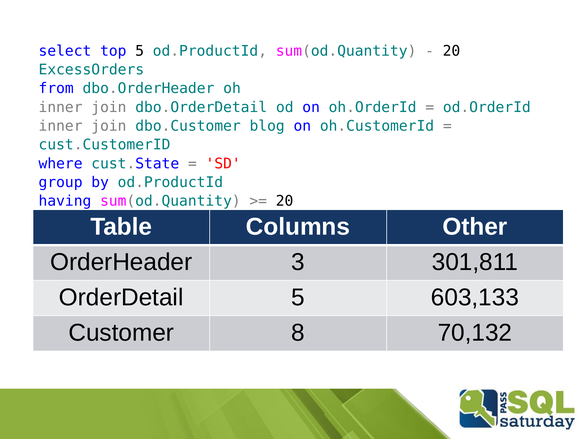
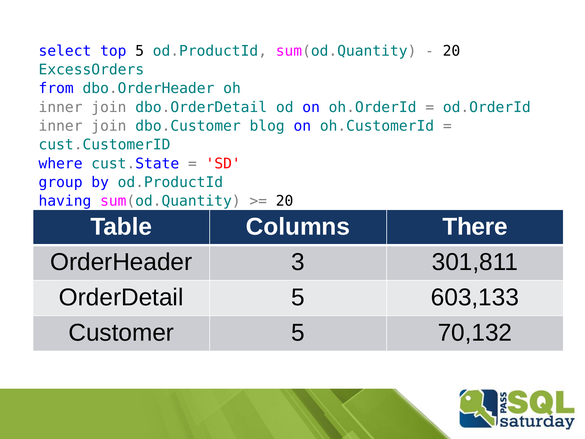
Other: Other -> There (475, 227)
Customer 8: 8 -> 5 (298, 333)
